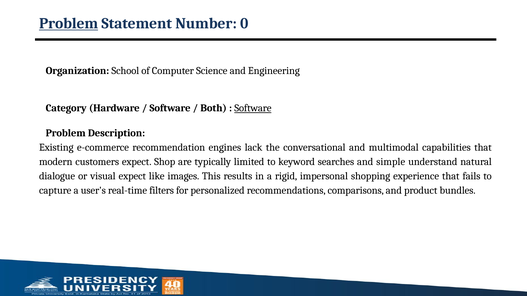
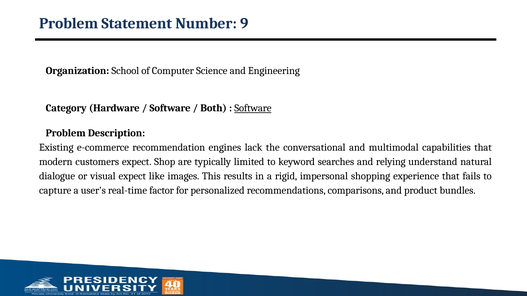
Problem underline: present -> none (69, 23)
0: 0 -> 9 (244, 23)
simple: simple -> relying (391, 162)
filters: filters -> factor (162, 191)
